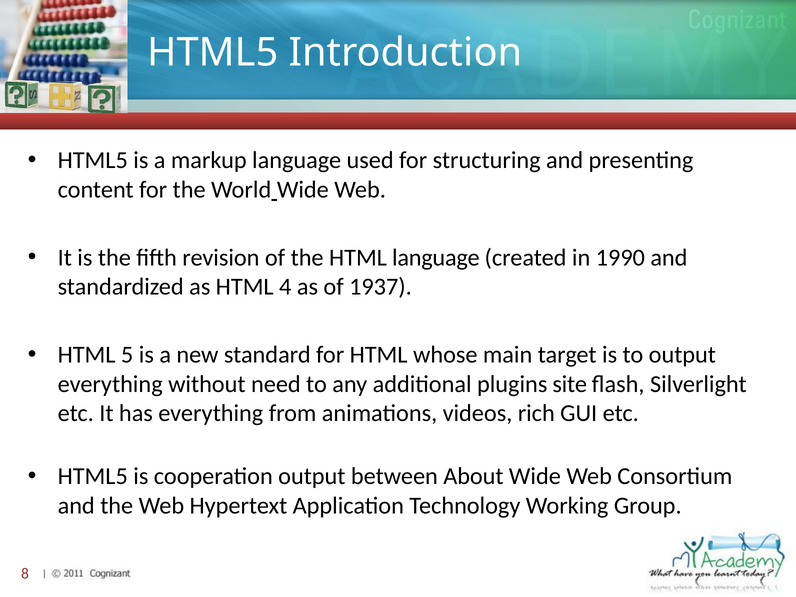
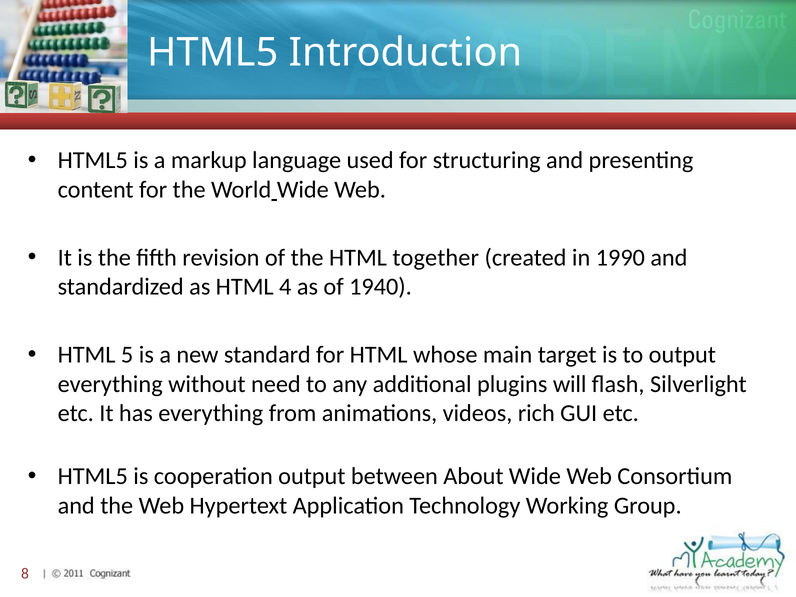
HTML language: language -> together (436, 258)
1937: 1937 -> 1940 (380, 287)
site: site -> will (570, 384)
